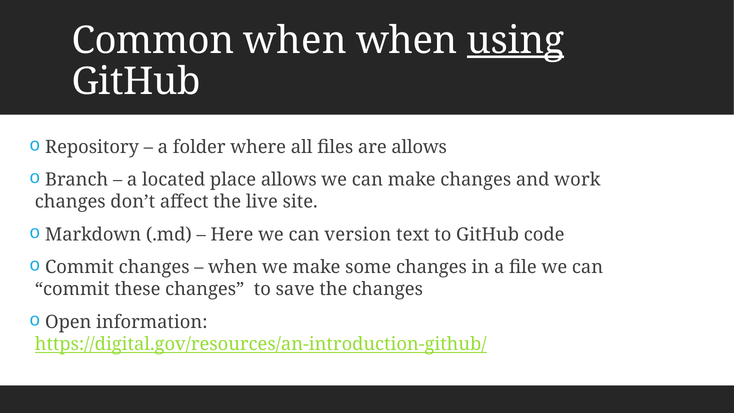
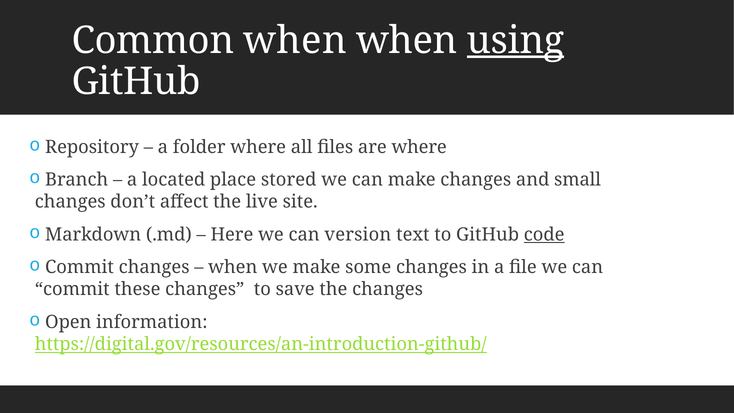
are allows: allows -> where (419, 147)
place allows: allows -> stored (289, 180)
work: work -> small (578, 180)
code underline: none -> present (544, 234)
